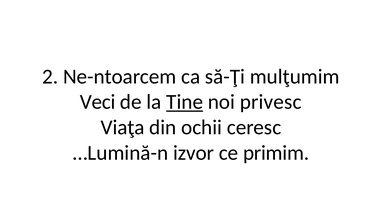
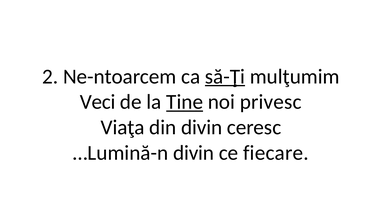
să-Ţi underline: none -> present (225, 76)
din ochii: ochii -> divin (202, 127)
…Lumină-n izvor: izvor -> divin (194, 153)
primim: primim -> fiecare (276, 153)
